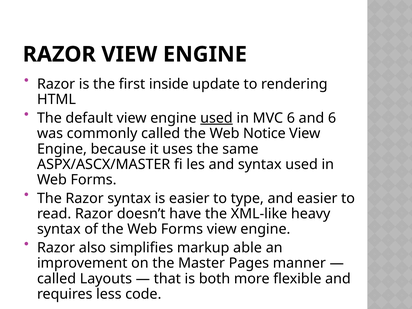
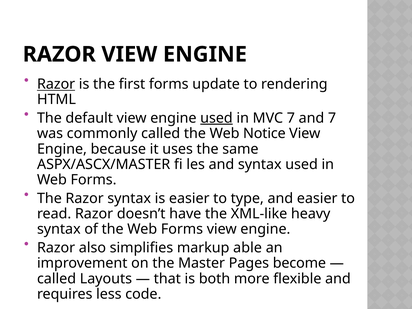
Razor underline: none -> present (56, 84)
first inside: inside -> forms (169, 84)
MVC 6: 6 -> 7 (291, 118)
and 6: 6 -> 7 (332, 118)
manner: manner -> become (299, 263)
